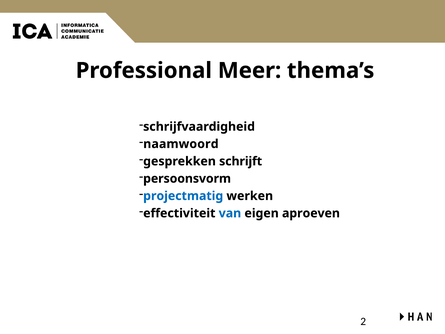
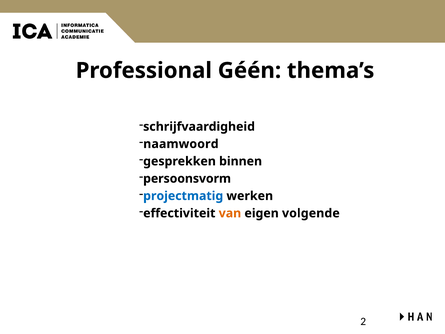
Meer: Meer -> Géén (249, 71)
schrijft: schrijft -> binnen (241, 161)
van colour: blue -> orange (230, 213)
aproeven: aproeven -> volgende (311, 213)
